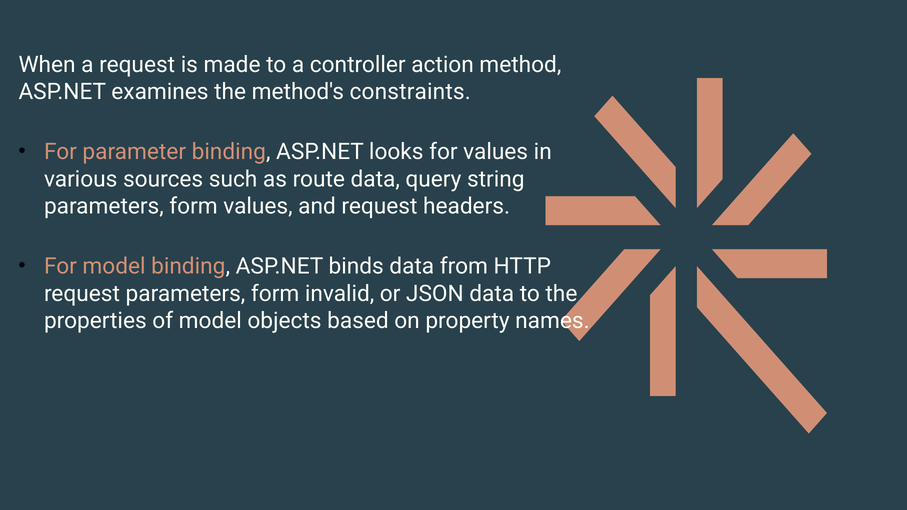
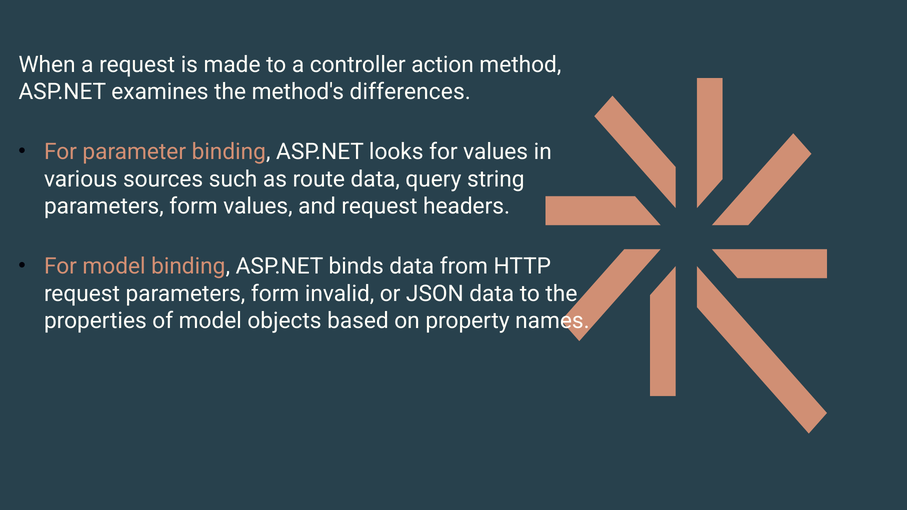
constraints: constraints -> differences (410, 92)
